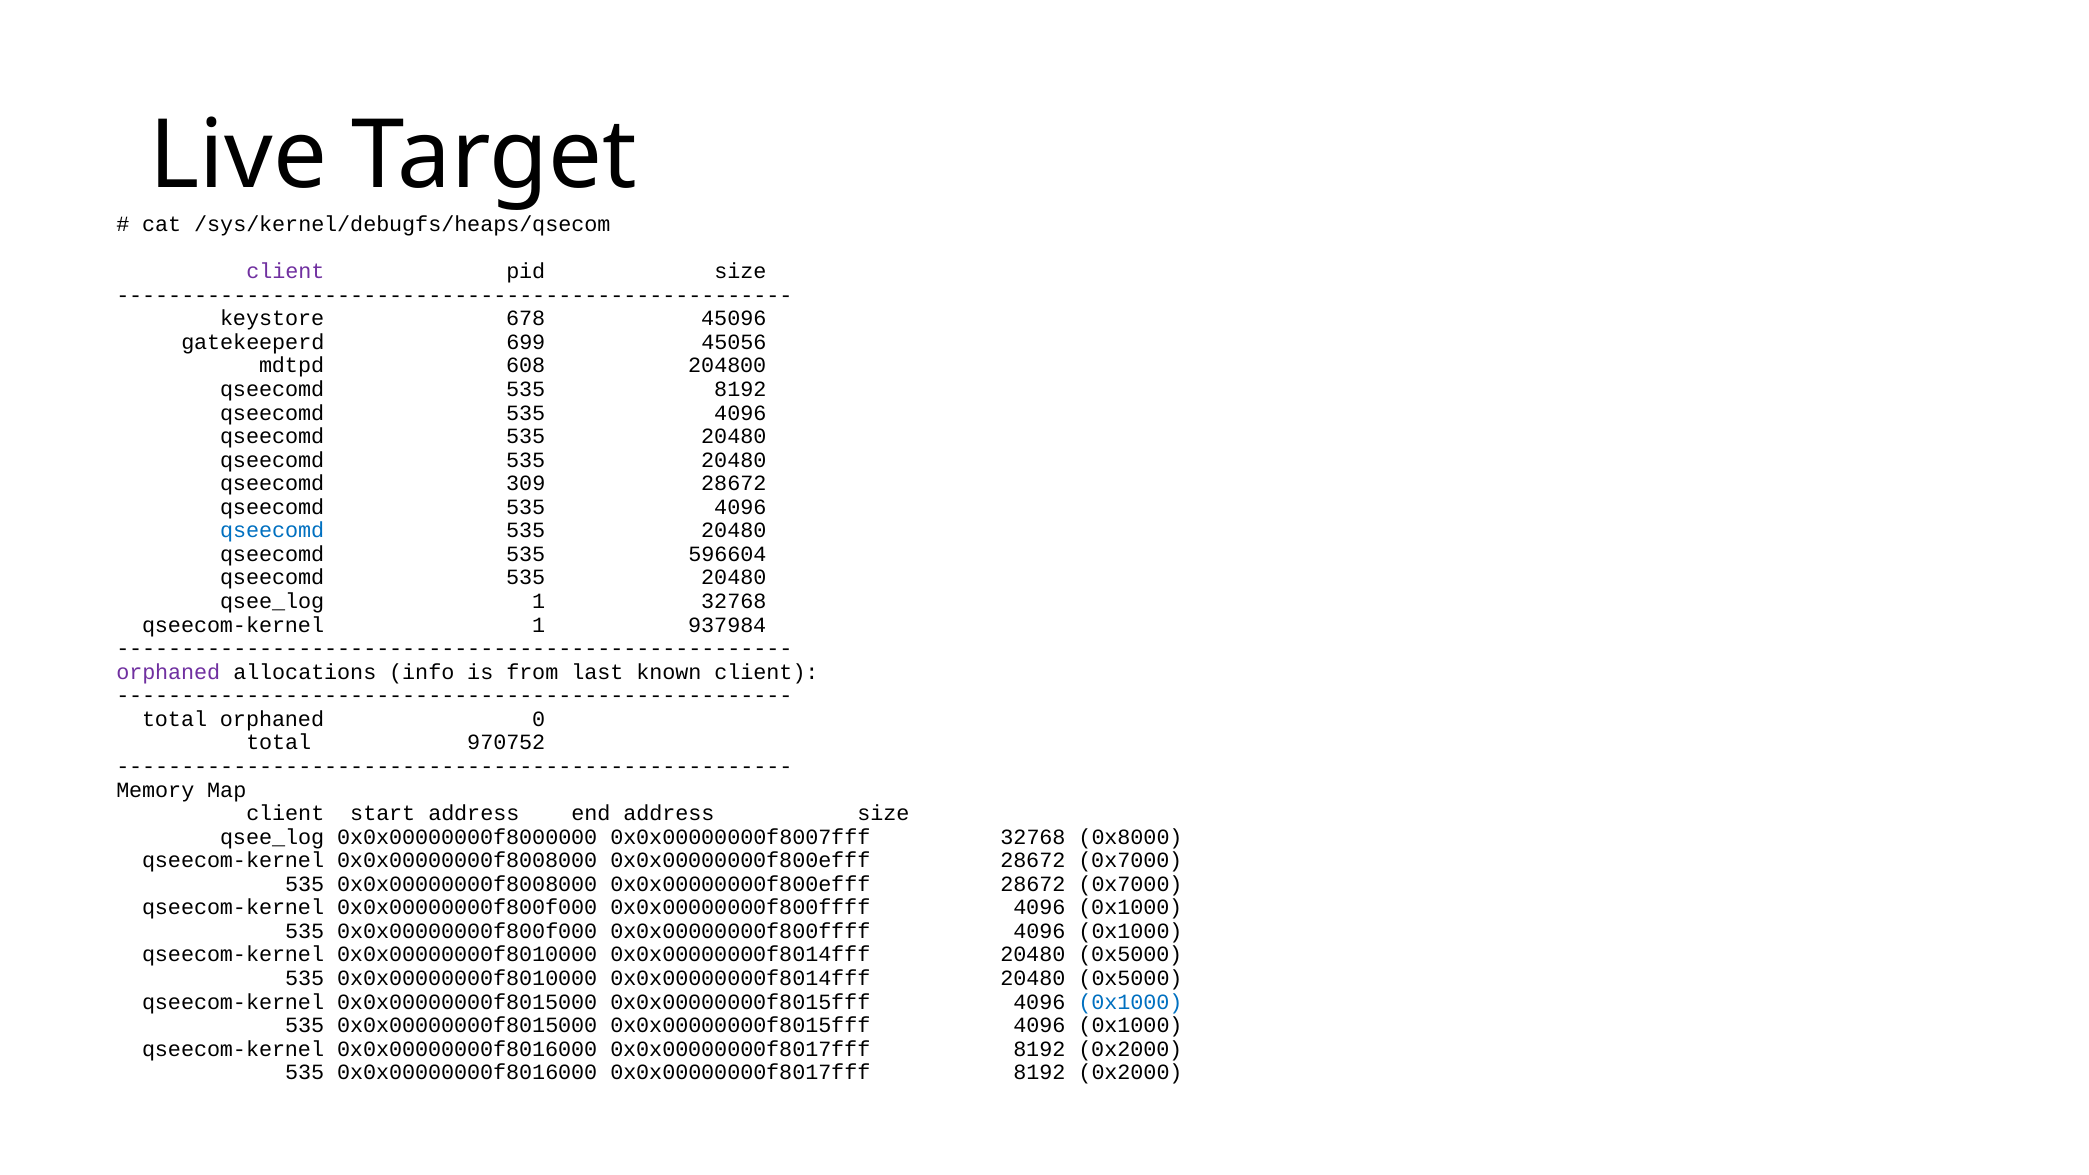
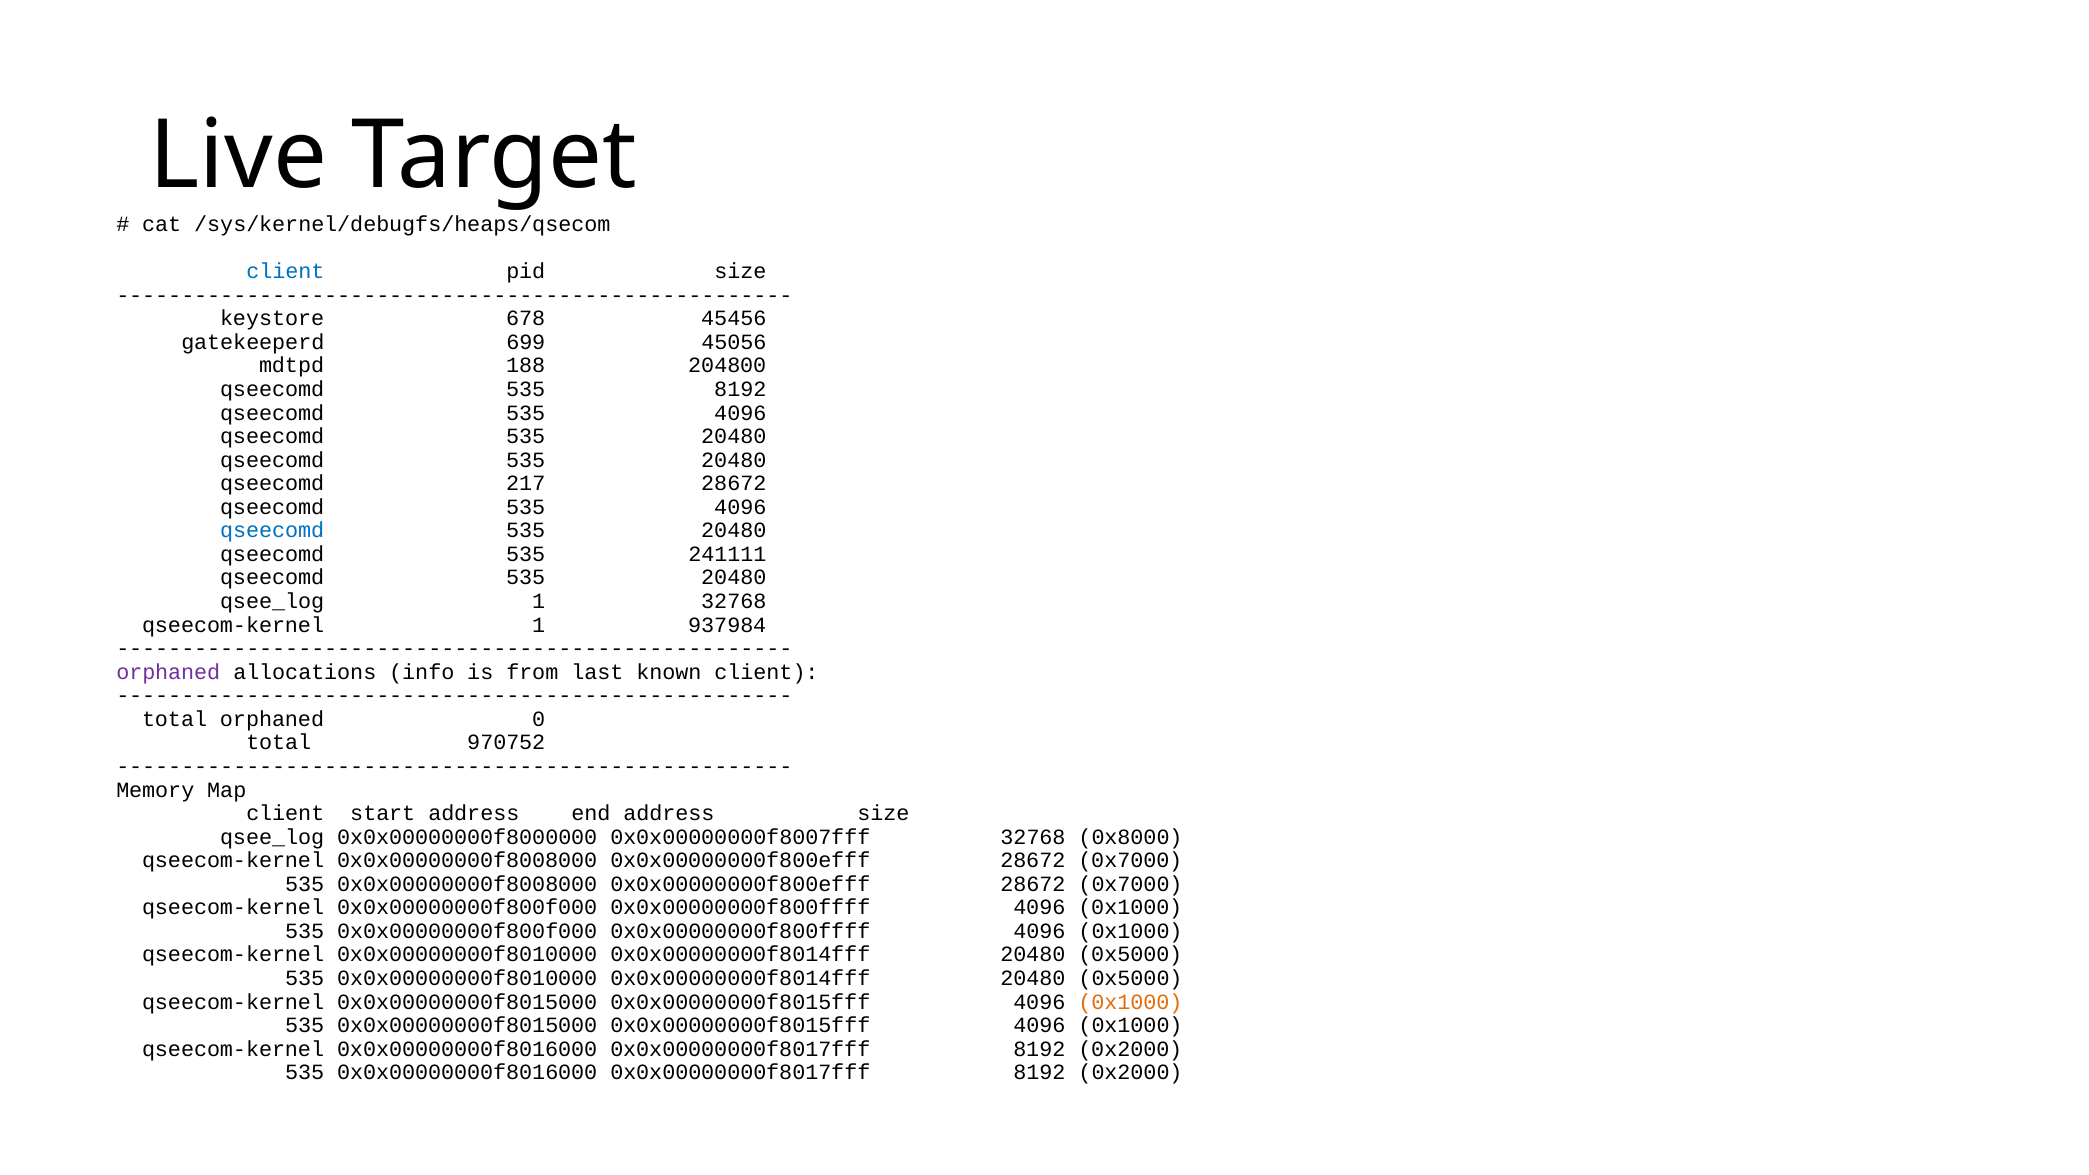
client colour: purple -> blue (285, 271)
45096: 45096 -> 45456 (734, 319)
608: 608 -> 188 (526, 366)
309: 309 -> 217 (526, 484)
596604: 596604 -> 241111 (727, 554)
0x1000 colour: blue -> orange (1130, 1002)
